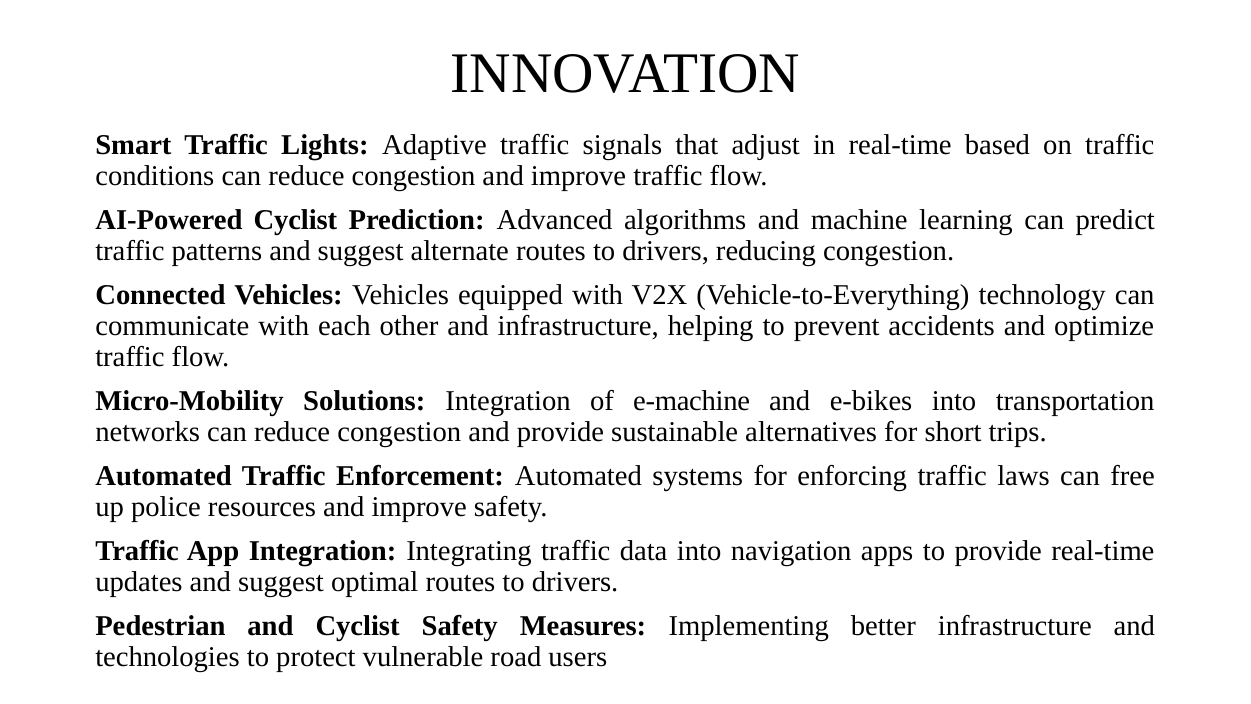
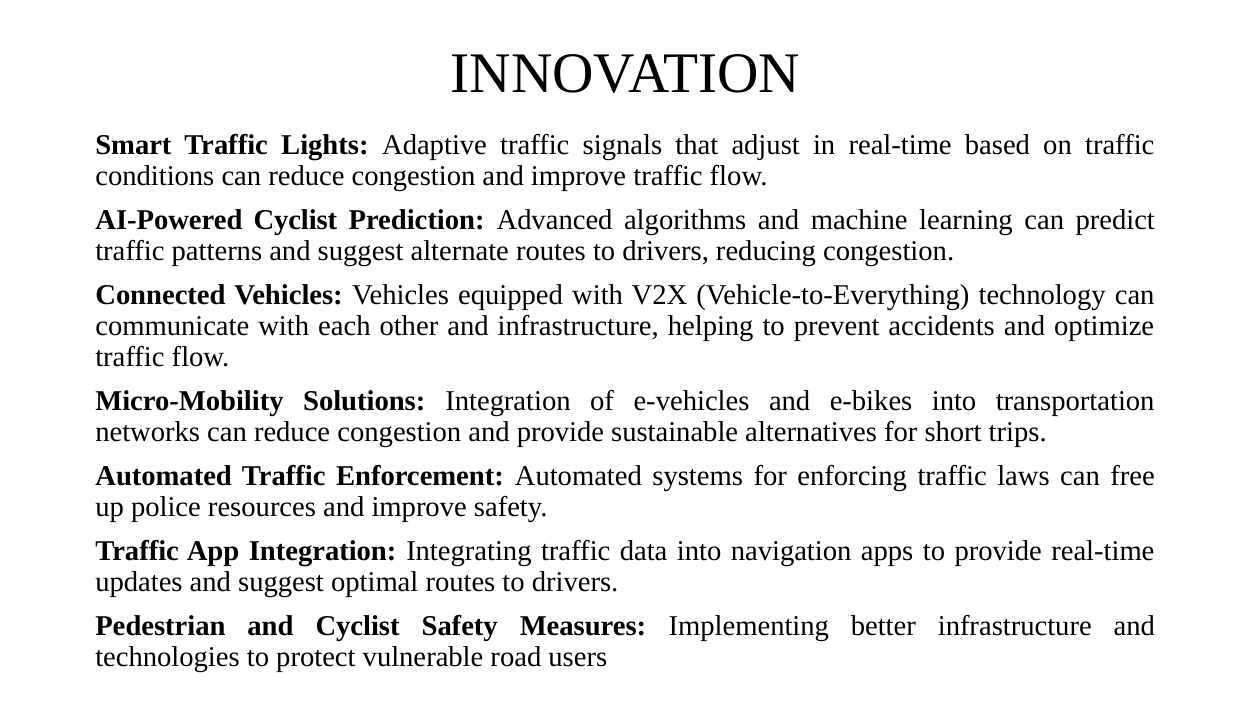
e-machine: e-machine -> e-vehicles (692, 401)
